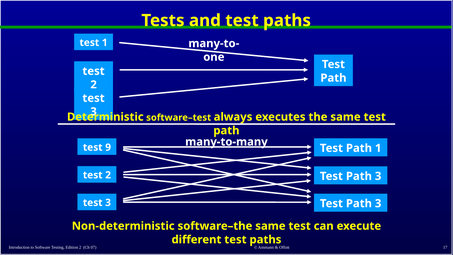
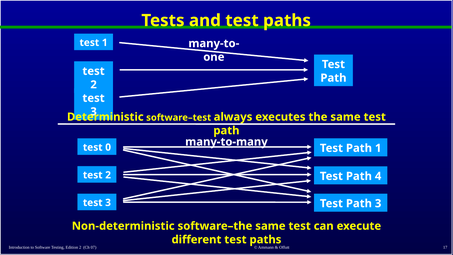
9: 9 -> 0 (108, 147)
3: 3 -> 4 (378, 176)
